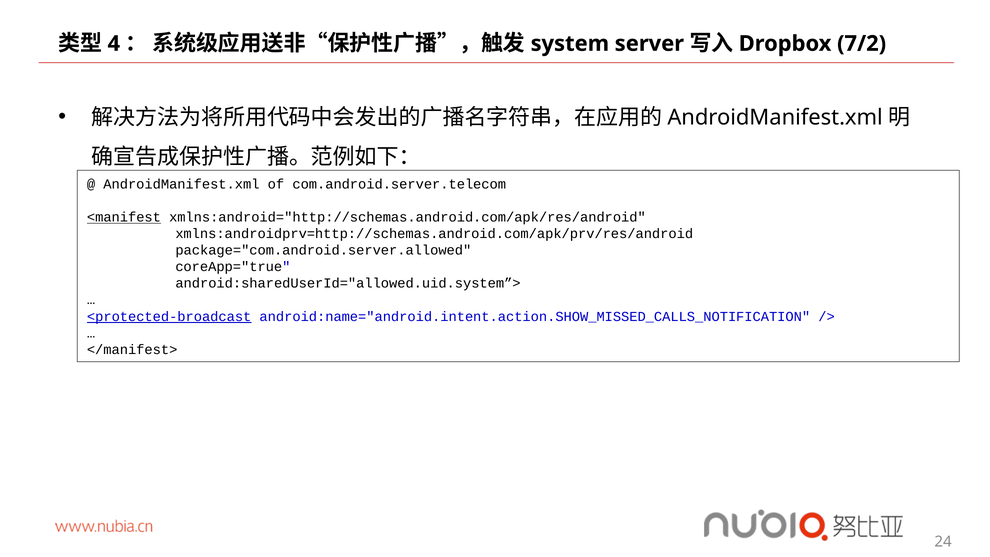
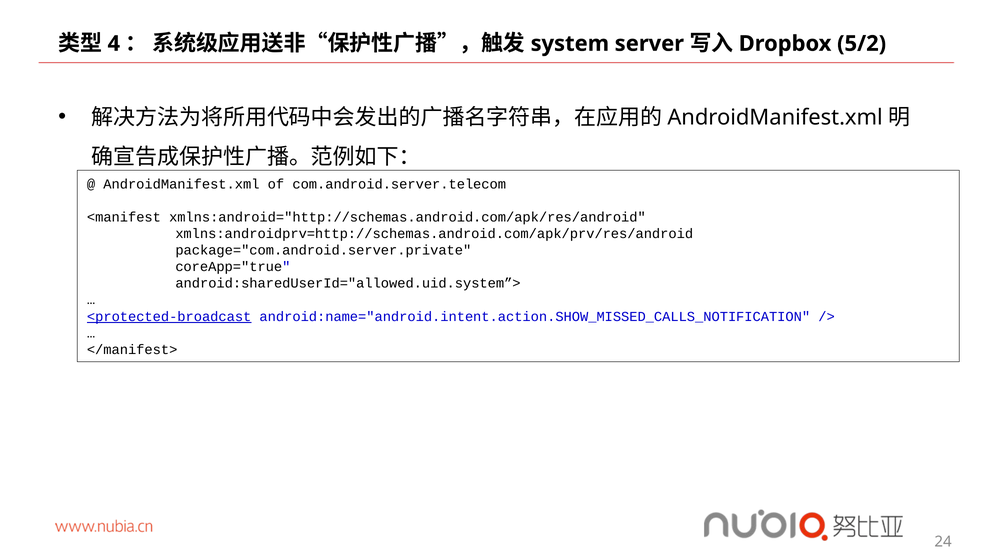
7/2: 7/2 -> 5/2 (862, 44)
<manifest underline: present -> none (124, 217)
package="com.android.server.allowed: package="com.android.server.allowed -> package="com.android.server.private (323, 250)
